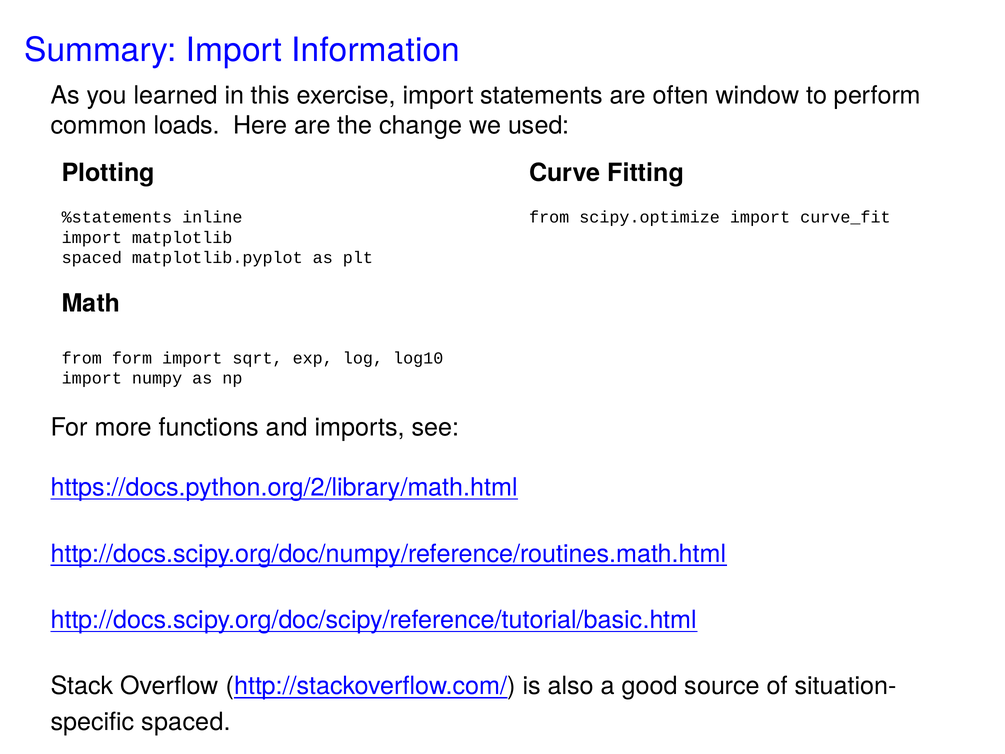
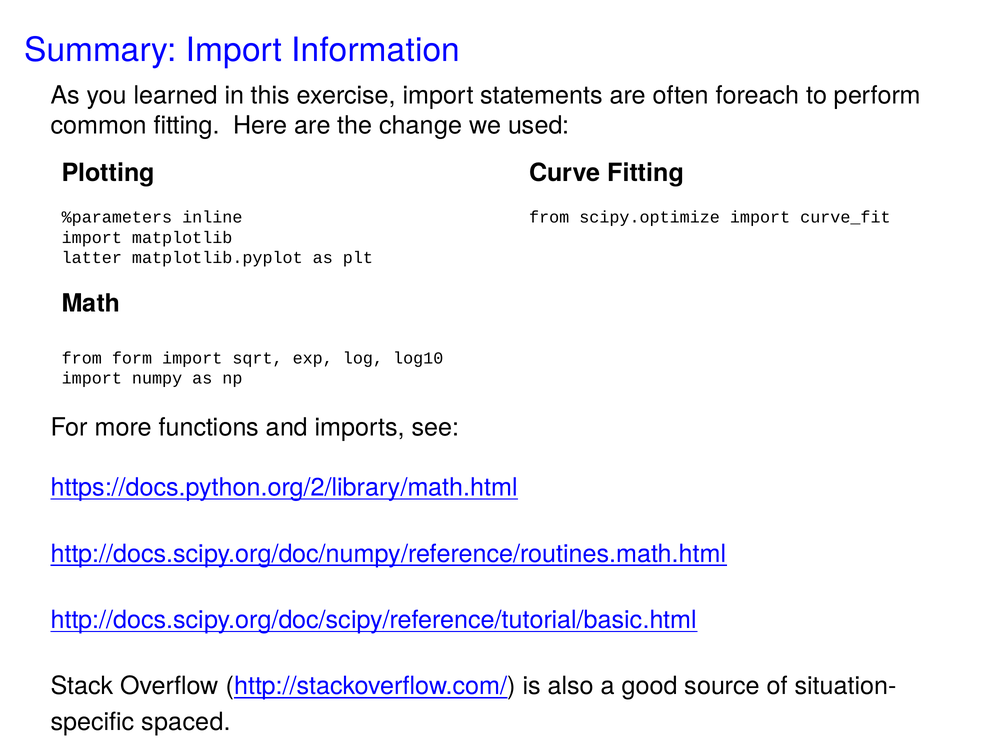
window: window -> foreach (758, 95)
common loads: loads -> fitting (187, 126)
%statements: %statements -> %parameters (117, 217)
spaced: spaced -> latter (92, 258)
